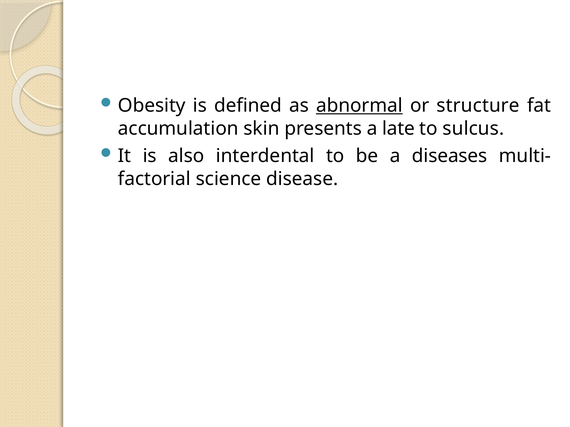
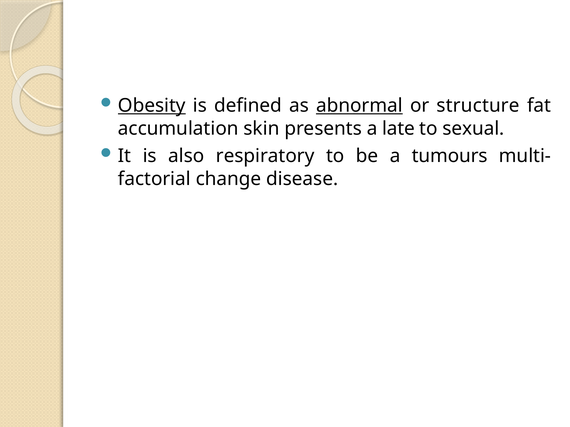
Obesity underline: none -> present (152, 106)
sulcus: sulcus -> sexual (473, 129)
interdental: interdental -> respiratory (265, 156)
diseases: diseases -> tumours (450, 156)
science: science -> change (229, 179)
